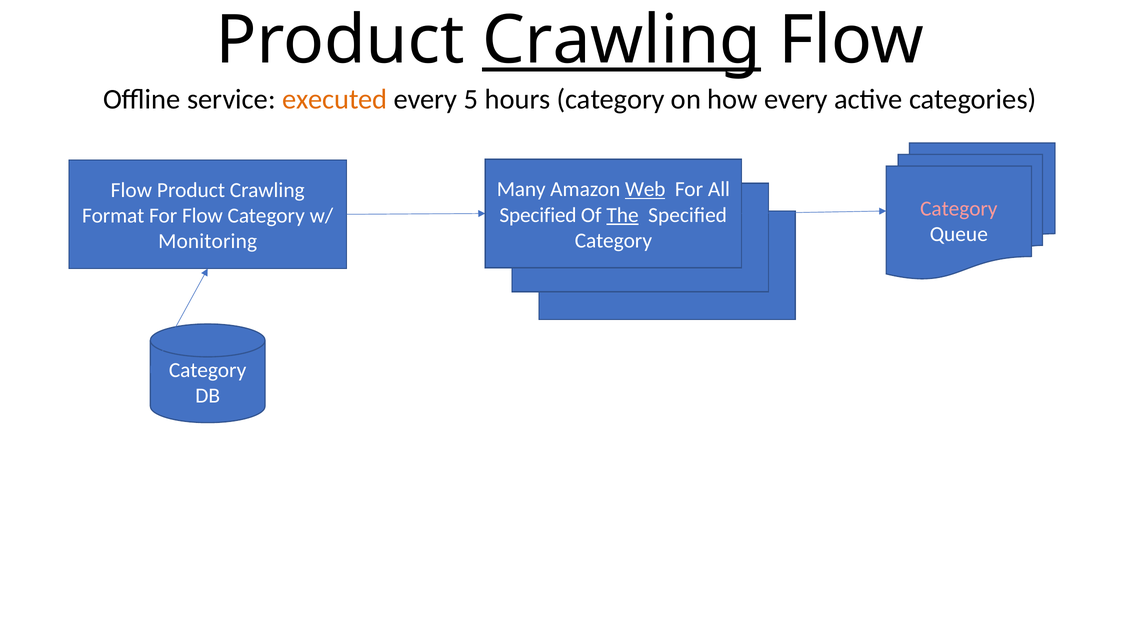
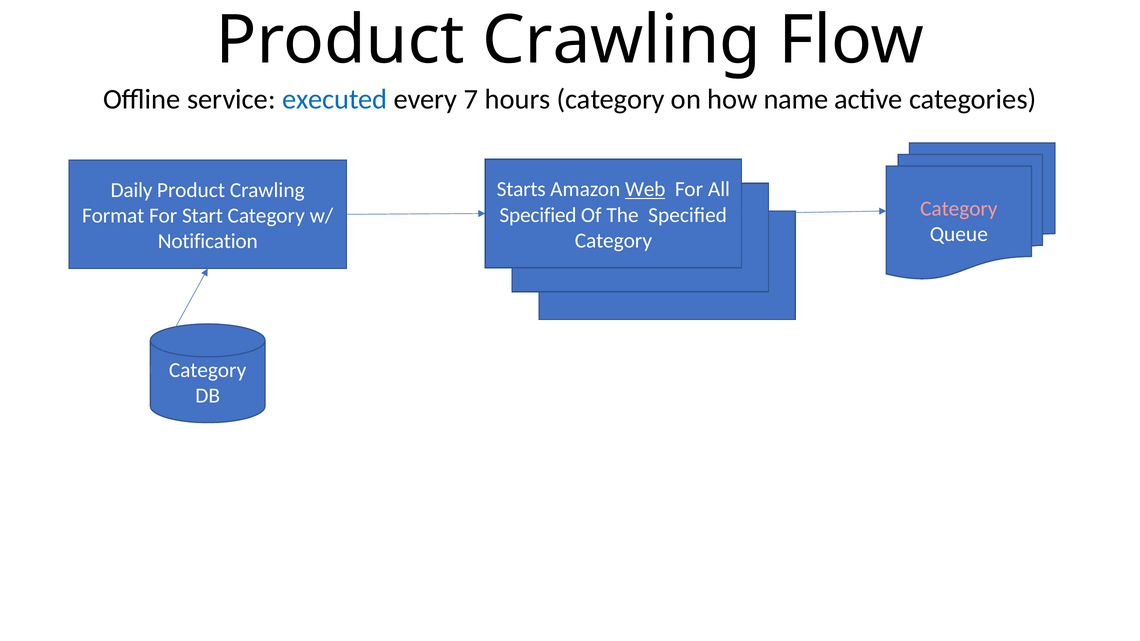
Crawling underline: present -> none (622, 40)
executed colour: orange -> blue (335, 100)
5: 5 -> 7 (471, 100)
how every: every -> name (796, 100)
Many: Many -> Starts (521, 189)
Flow: Flow -> Daily (132, 190)
The underline: present -> none (623, 215)
For Flow: Flow -> Start (202, 216)
Monitoring: Monitoring -> Notification (208, 242)
